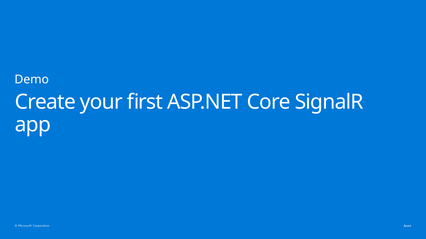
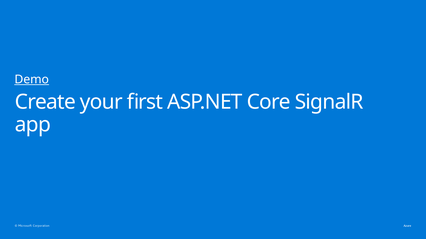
Demo underline: none -> present (32, 80)
